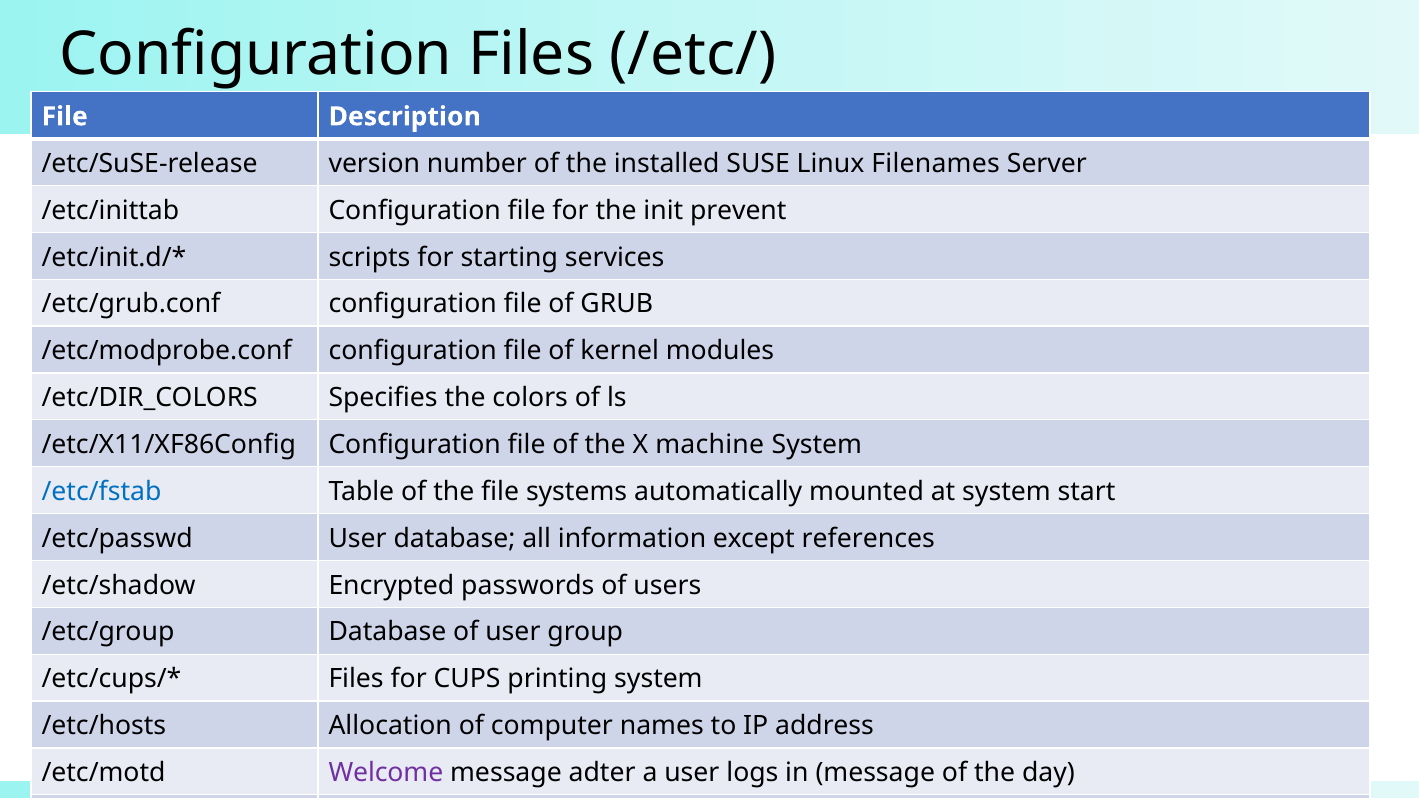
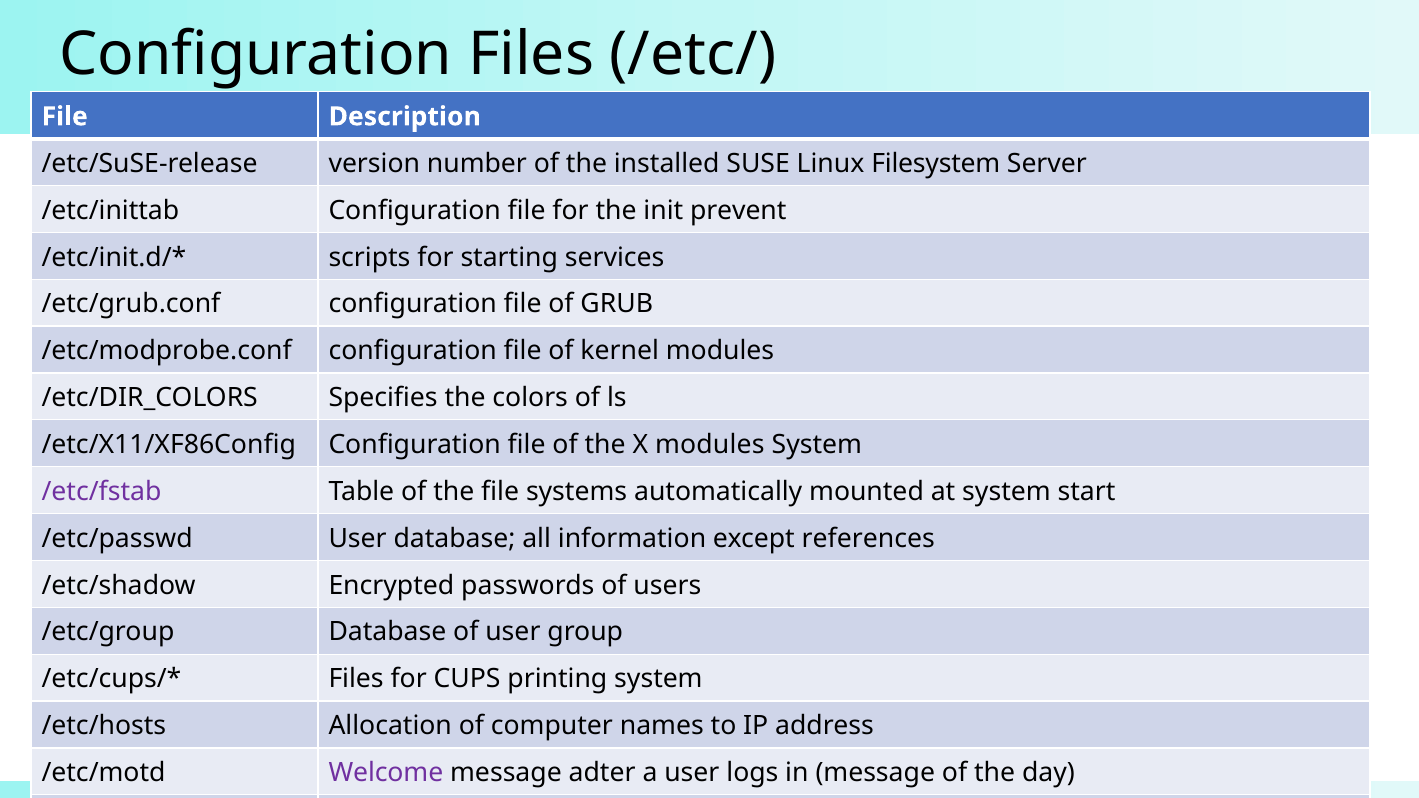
Filenames: Filenames -> Filesystem (936, 164)
X machine: machine -> modules (710, 445)
/etc/fstab colour: blue -> purple (102, 492)
